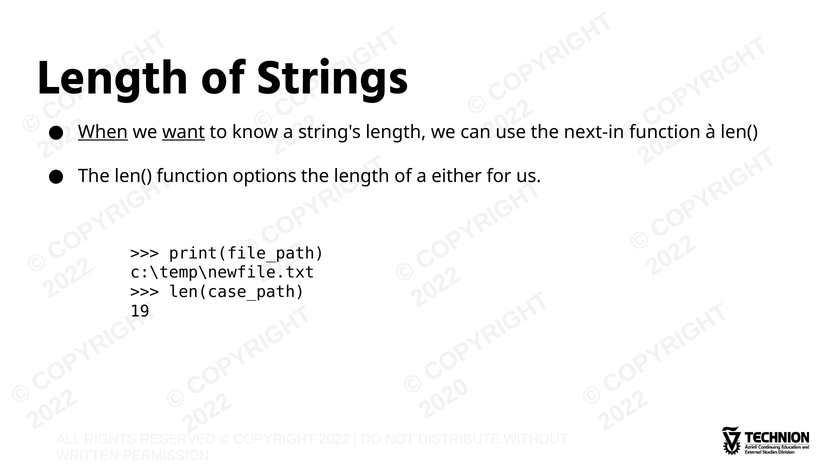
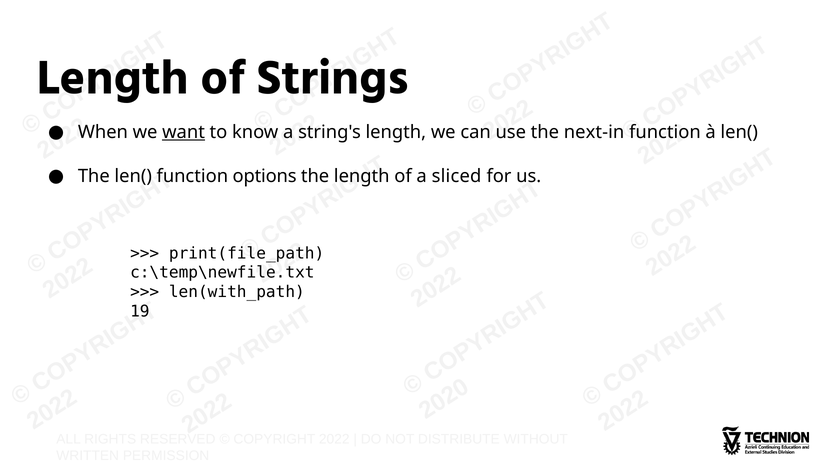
When underline: present -> none (103, 132)
either: either -> sliced (457, 176)
len(case_path: len(case_path -> len(with_path (237, 292)
